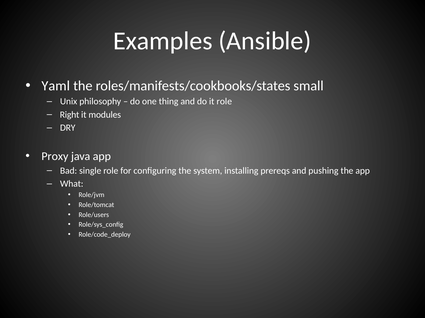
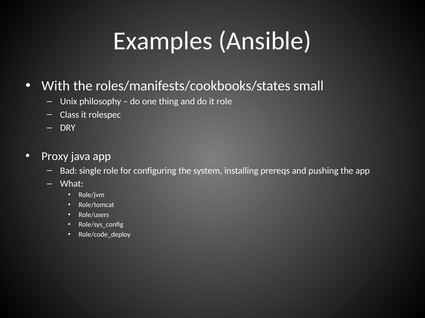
Yaml: Yaml -> With (56, 86)
Right: Right -> Class (70, 115)
modules: modules -> rolespec (105, 115)
